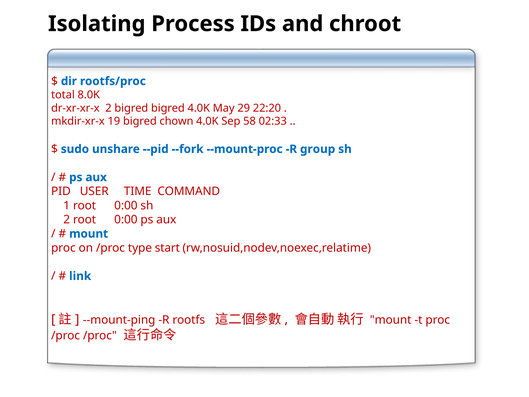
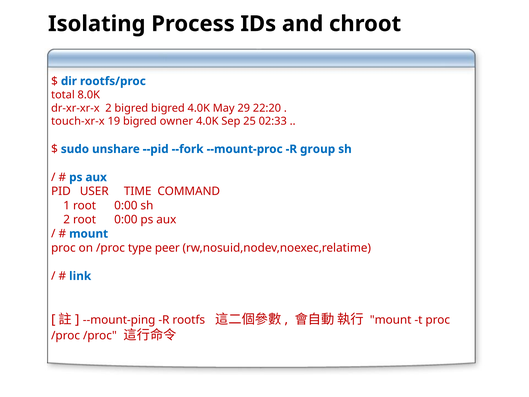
mkdir-xr-x: mkdir-xr-x -> touch-xr-x (78, 121)
chown: chown -> owner (176, 121)
58: 58 -> 25 (250, 121)
start: start -> peer (167, 248)
